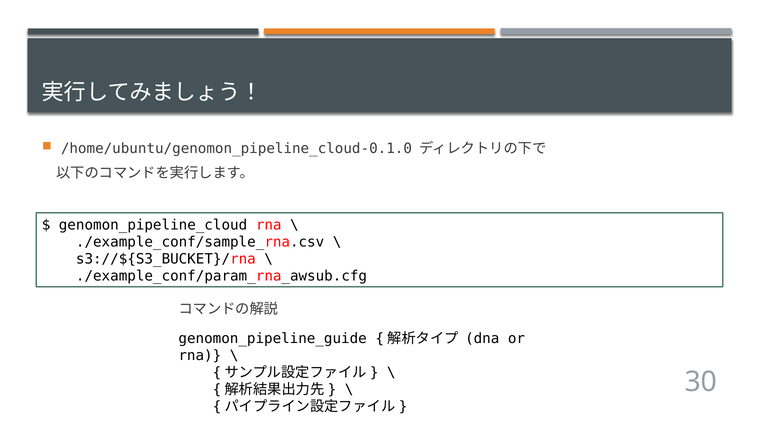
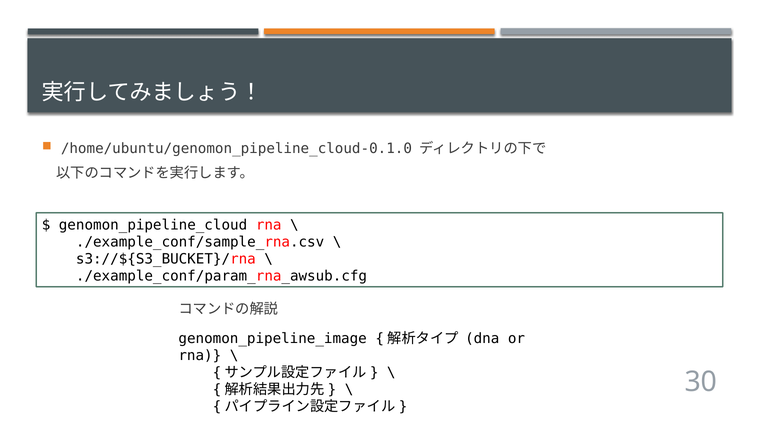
genomon_pipeline_guide: genomon_pipeline_guide -> genomon_pipeline_image (273, 338)
